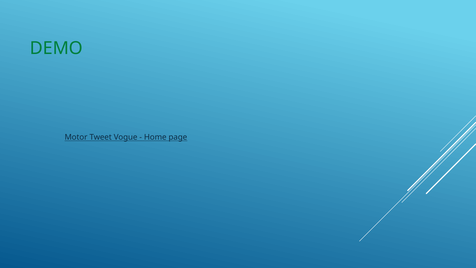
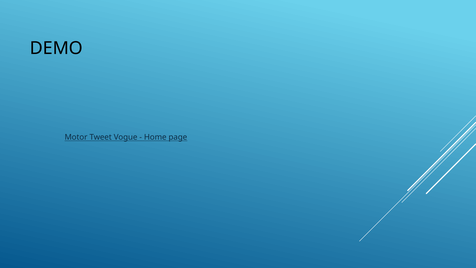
DEMO colour: green -> black (56, 48)
